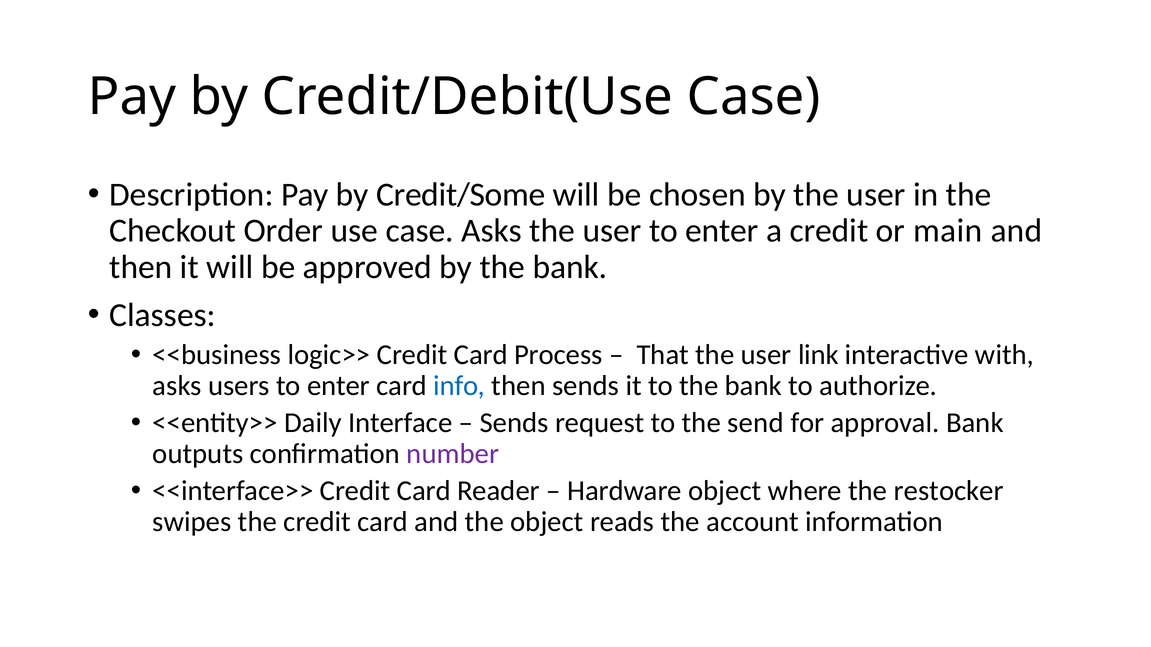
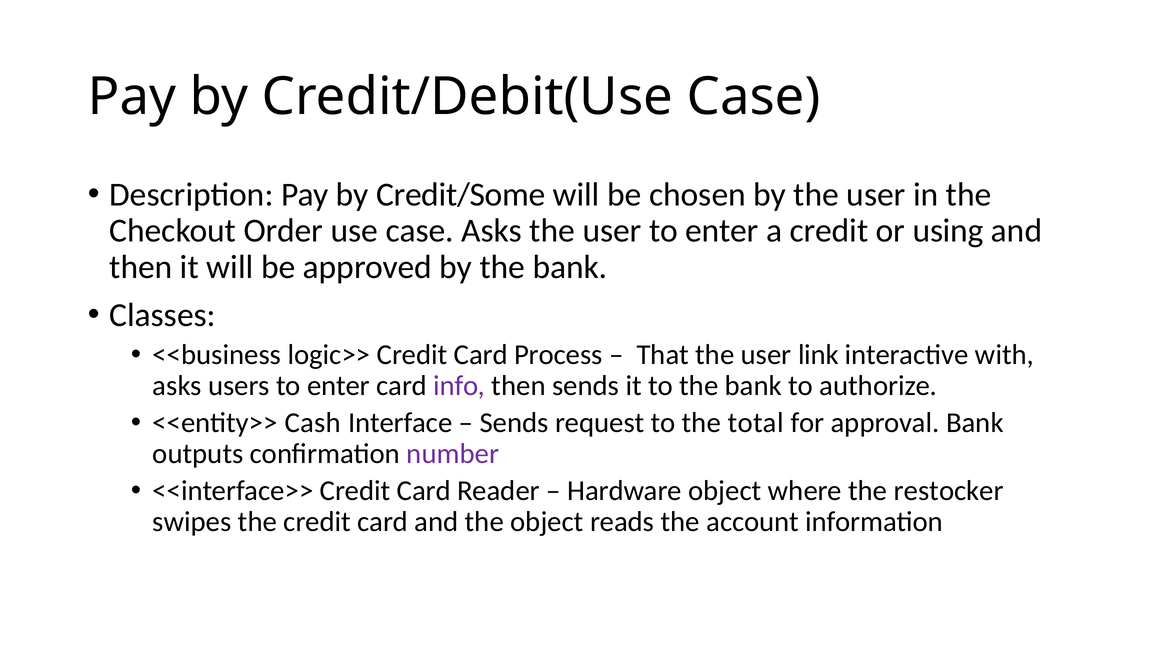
main: main -> using (948, 231)
info colour: blue -> purple (459, 386)
Daily: Daily -> Cash (313, 423)
send: send -> total (756, 423)
